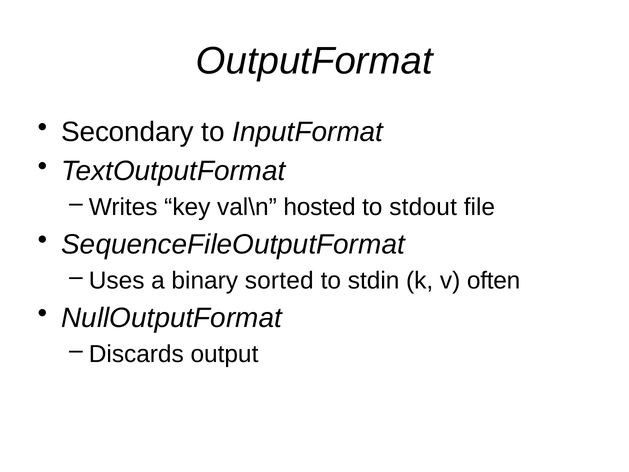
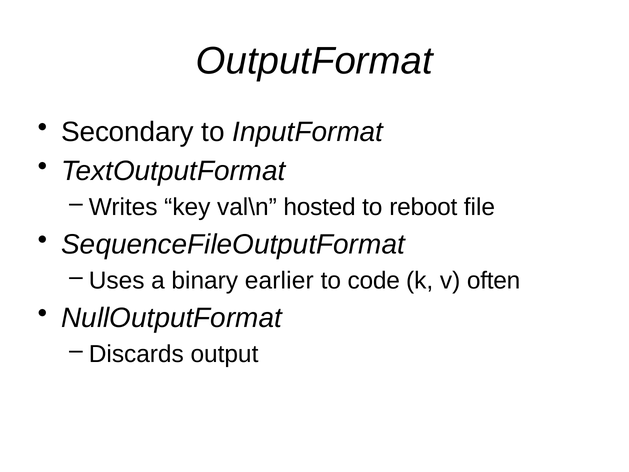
stdout: stdout -> reboot (423, 207)
sorted: sorted -> earlier (279, 281)
stdin: stdin -> code (374, 281)
